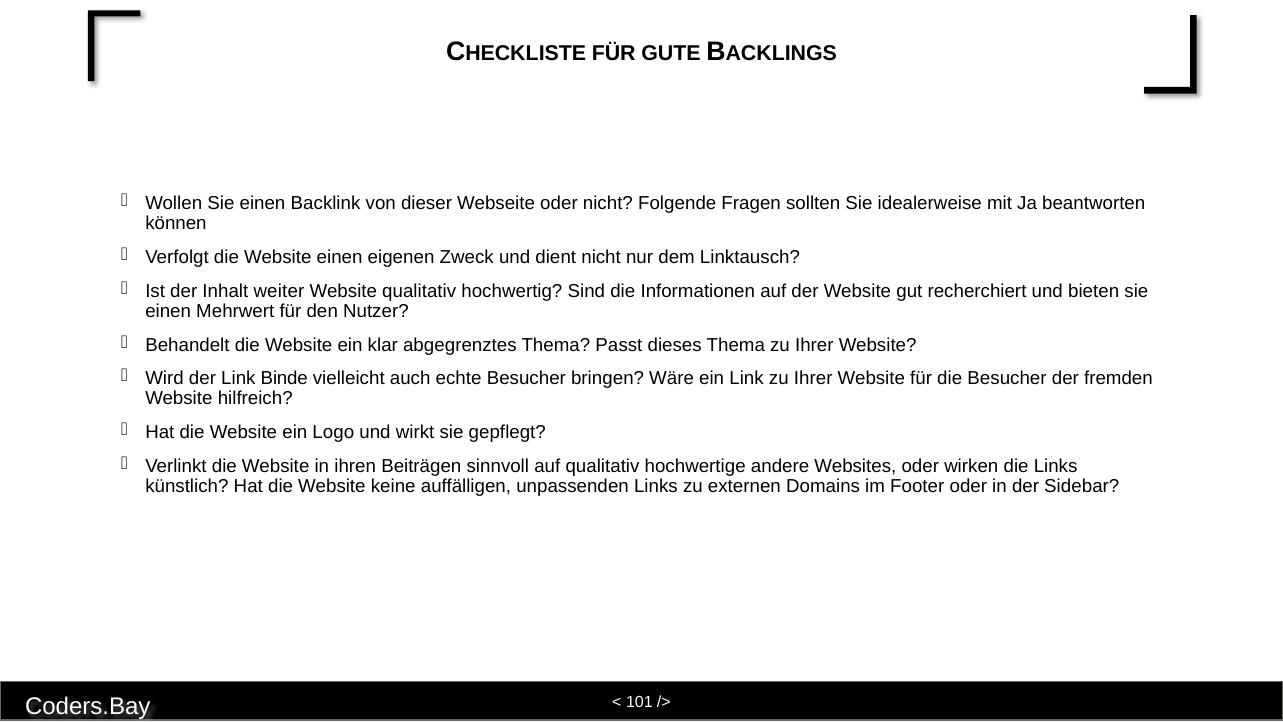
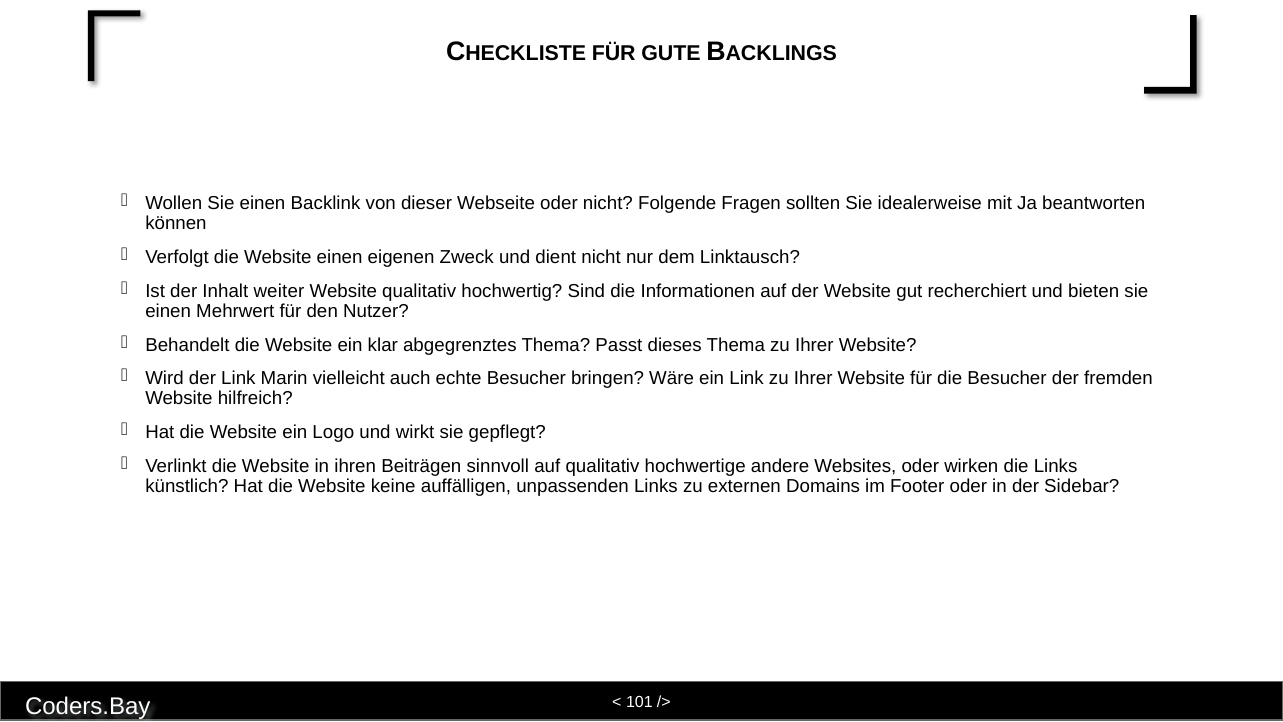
Binde: Binde -> Marin (284, 378)
